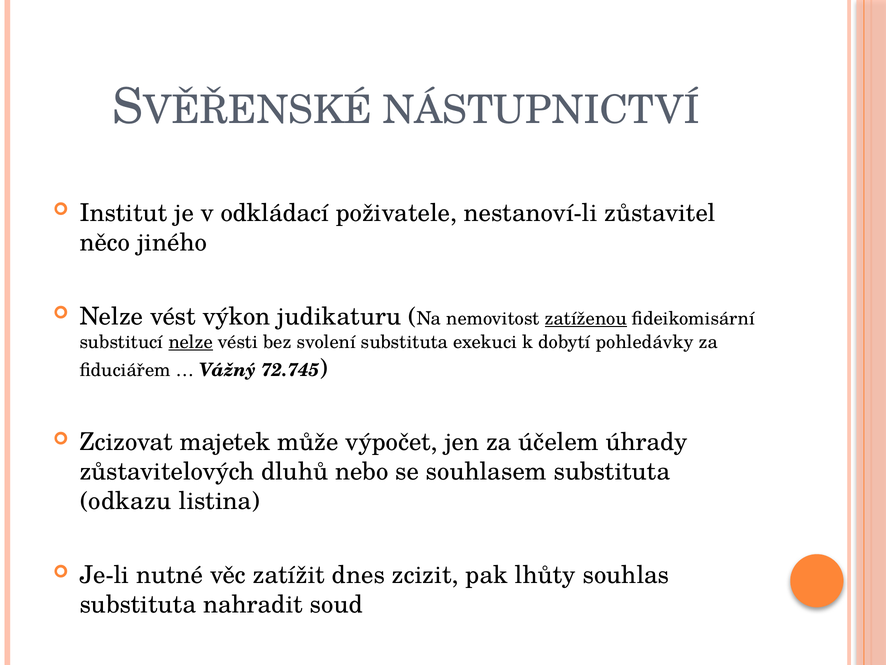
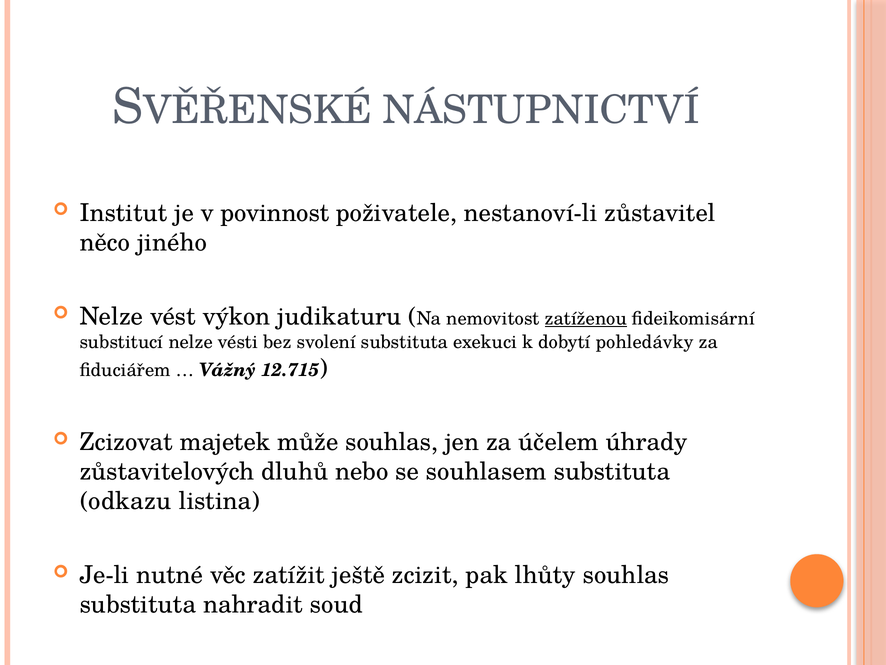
odkládací: odkládací -> povinnost (275, 213)
nelze underline: present -> none (191, 342)
72.745: 72.745 -> 12.715 (290, 370)
může výpočet: výpočet -> souhlas (392, 442)
dnes: dnes -> ještě (358, 575)
